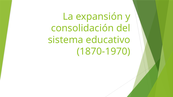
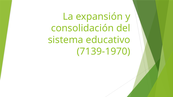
1870-1970: 1870-1970 -> 7139-1970 (104, 52)
